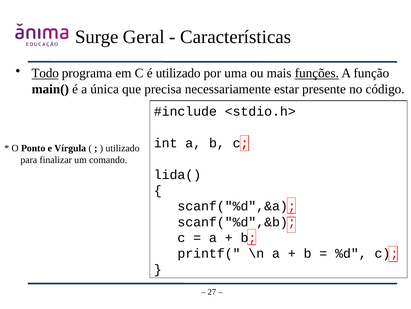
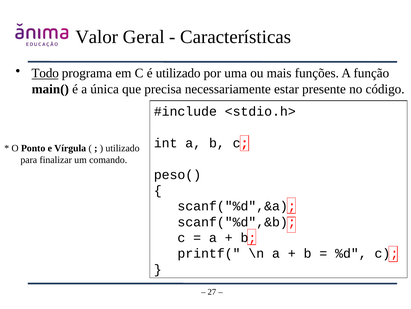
Surge: Surge -> Valor (97, 37)
funções underline: present -> none (317, 73)
lida(: lida( -> peso( (177, 174)
